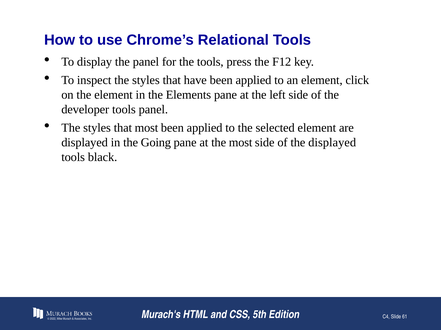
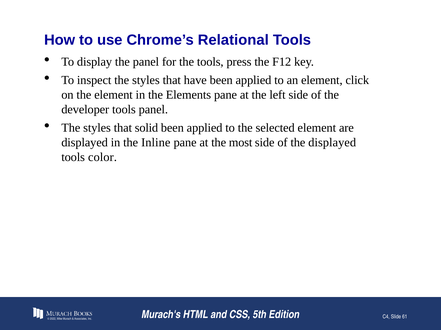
that most: most -> solid (146, 128)
Going: Going -> Inline (156, 143)
black: black -> color (102, 157)
